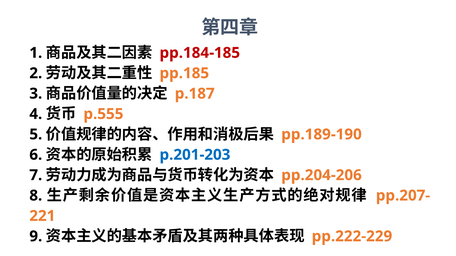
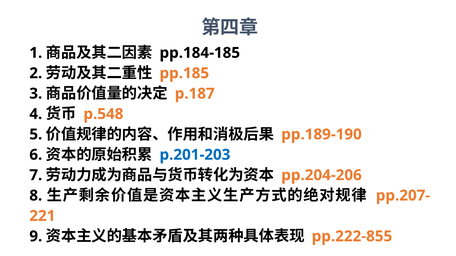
pp.184-185 colour: red -> black (200, 53)
p.555: p.555 -> p.548 (103, 114)
pp.222-229: pp.222-229 -> pp.222-855 (352, 237)
